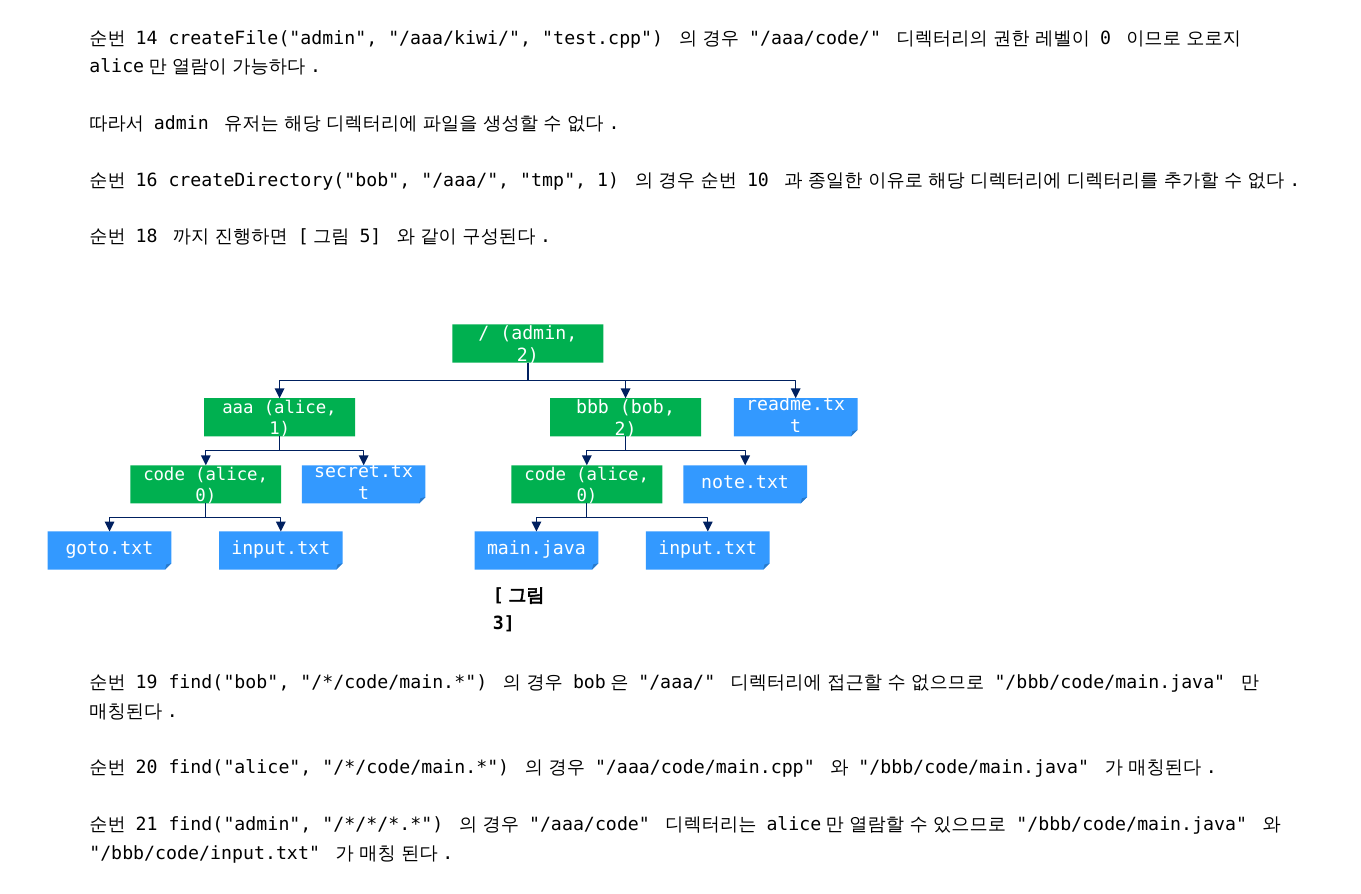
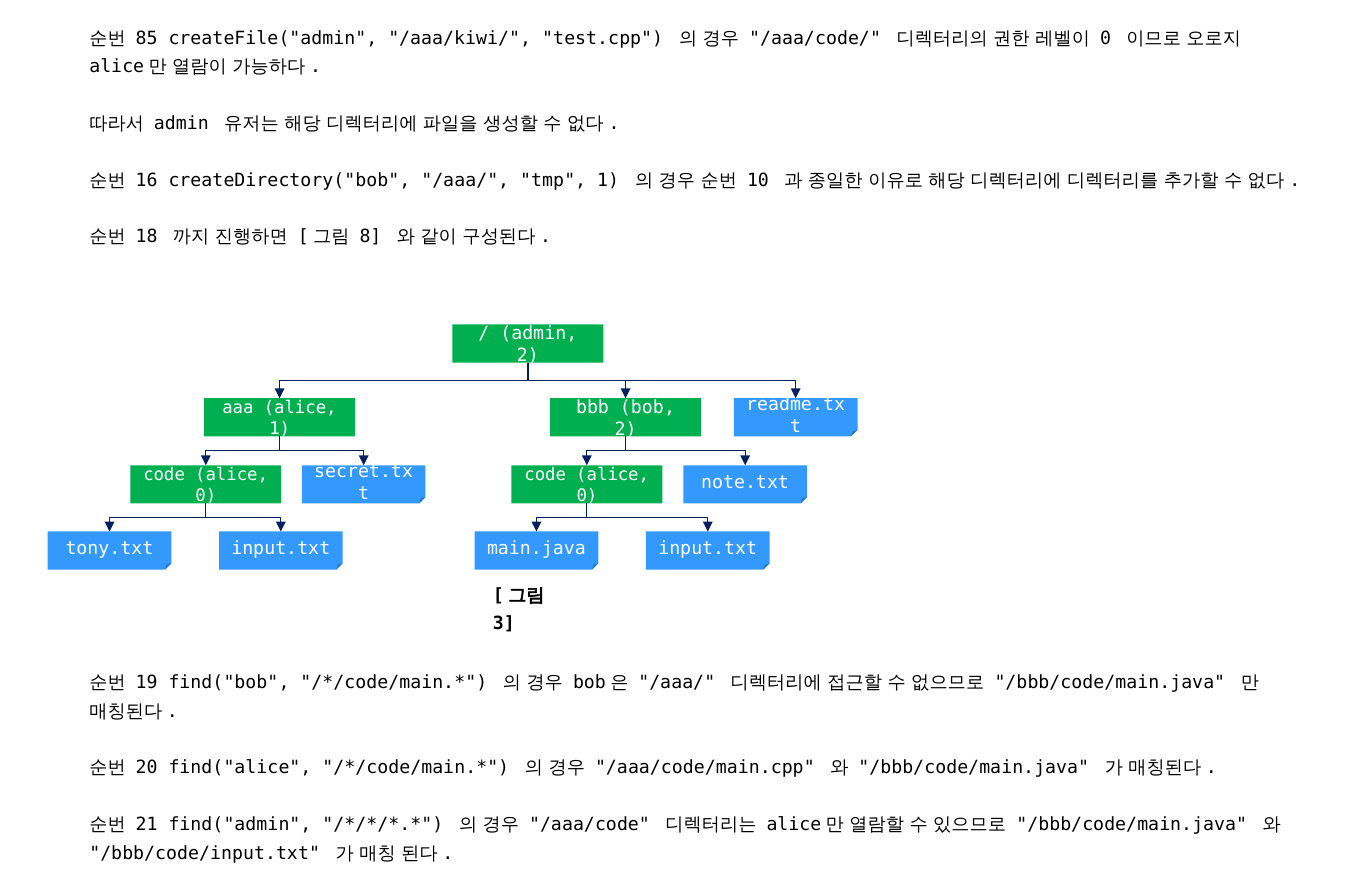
14: 14 -> 85 (147, 38)
5: 5 -> 8 (370, 237)
goto.txt: goto.txt -> tony.txt (109, 549)
